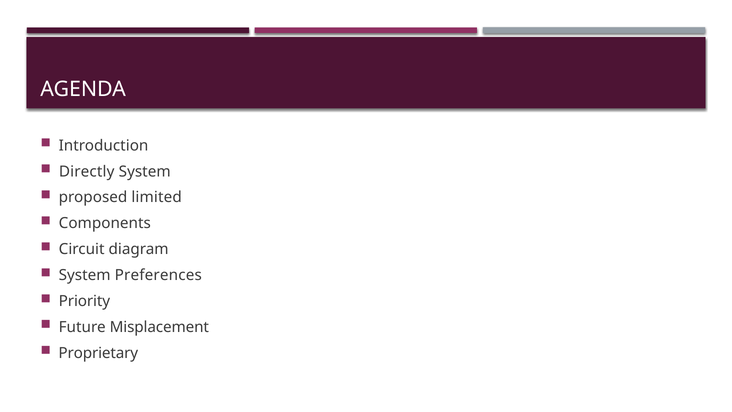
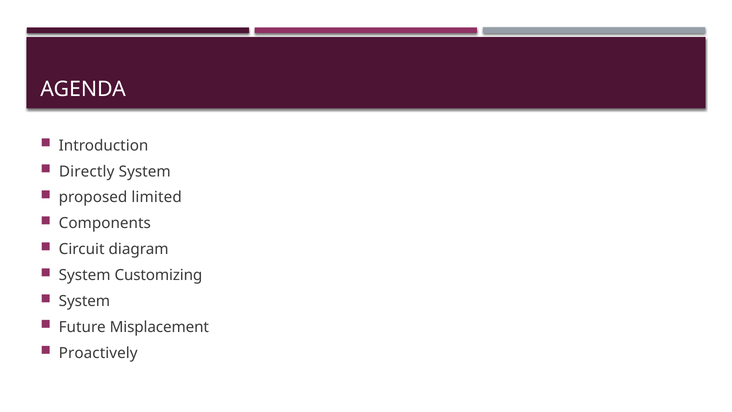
Preferences: Preferences -> Customizing (158, 275)
Priority: Priority -> System (84, 301)
Proprietary: Proprietary -> Proactively (98, 353)
